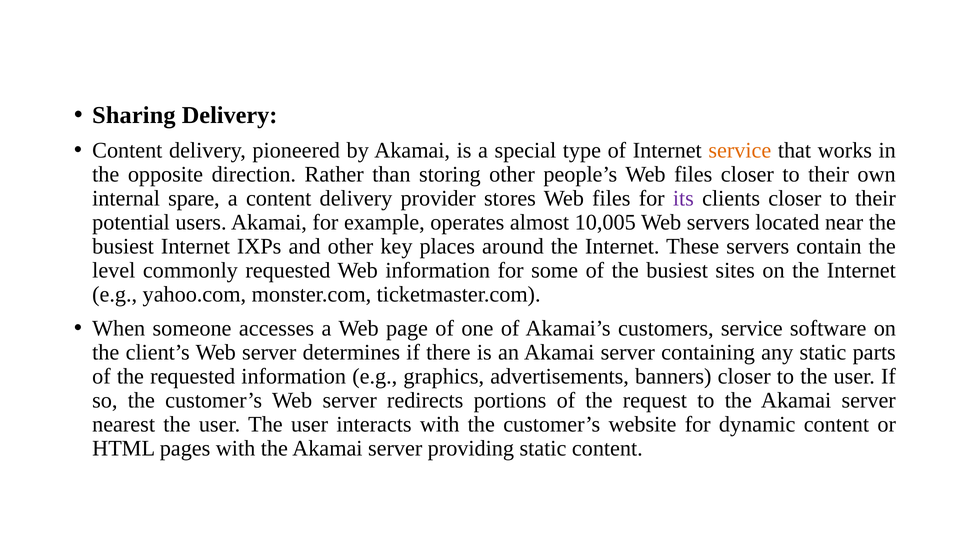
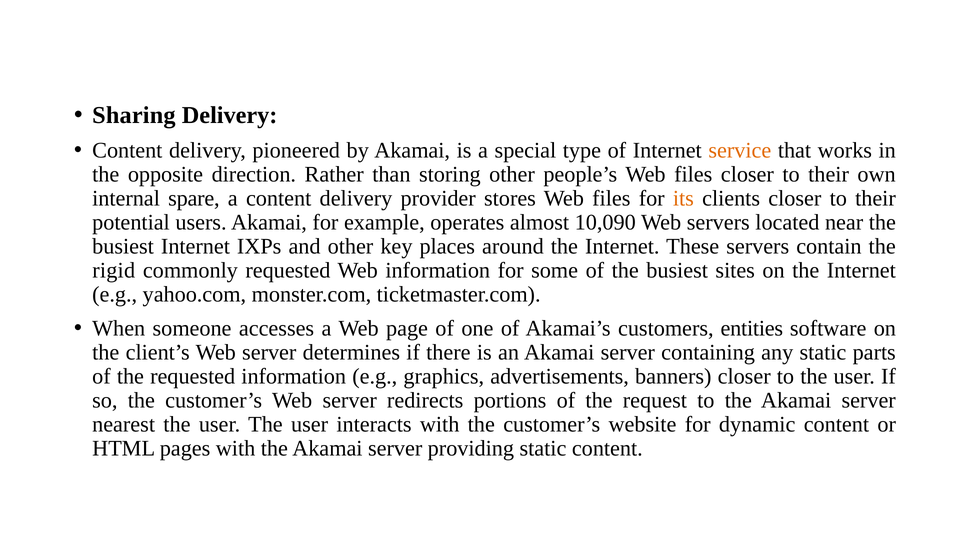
its colour: purple -> orange (683, 198)
10,005: 10,005 -> 10,090 (605, 222)
level: level -> rigid (114, 270)
customers service: service -> entities (752, 329)
